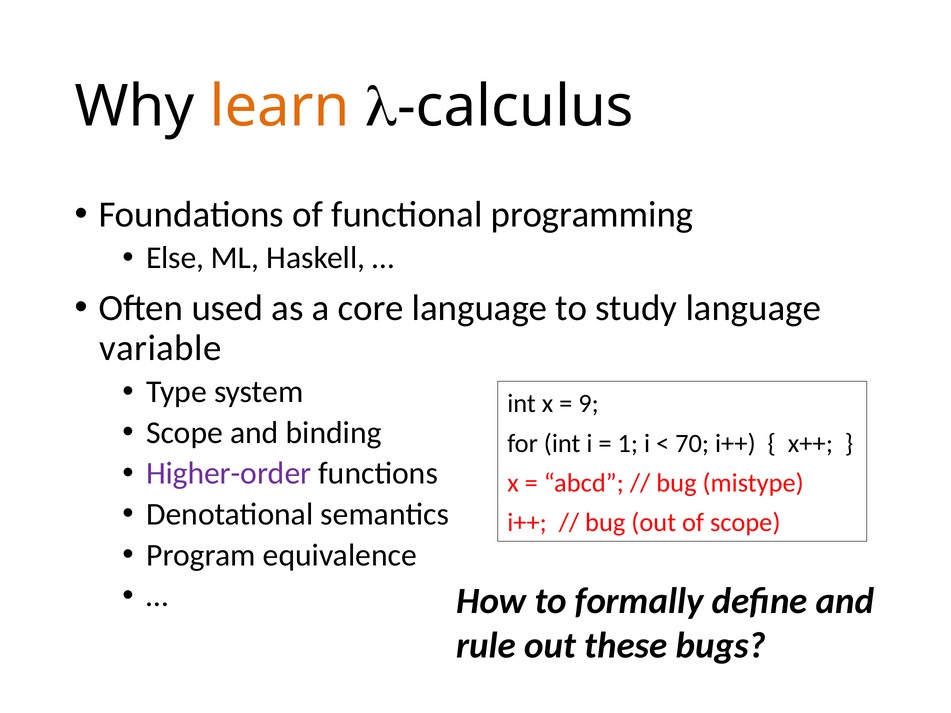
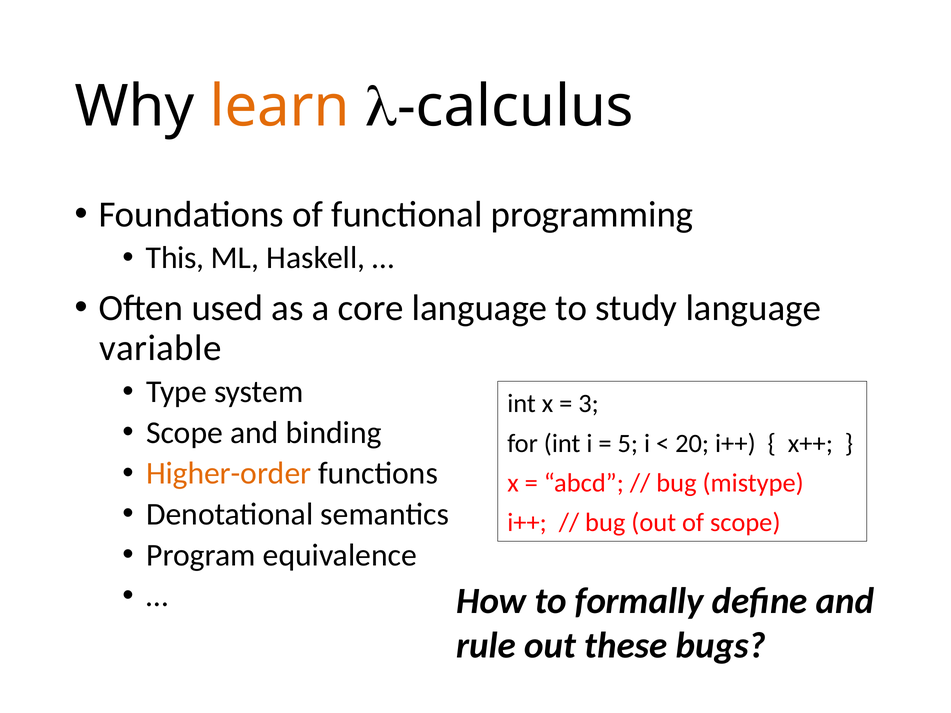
Else: Else -> This (175, 258)
9: 9 -> 3 (589, 404)
1: 1 -> 5 (628, 444)
70: 70 -> 20 (692, 444)
Higher-order colour: purple -> orange (229, 474)
